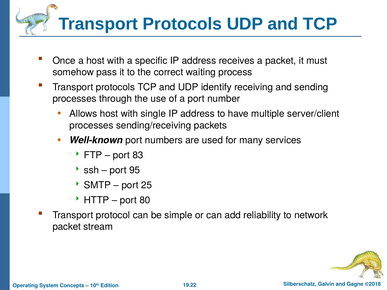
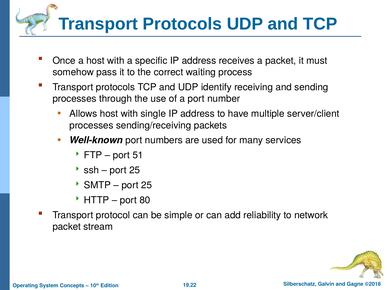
83: 83 -> 51 (138, 155)
95: 95 -> 25 (135, 170)
